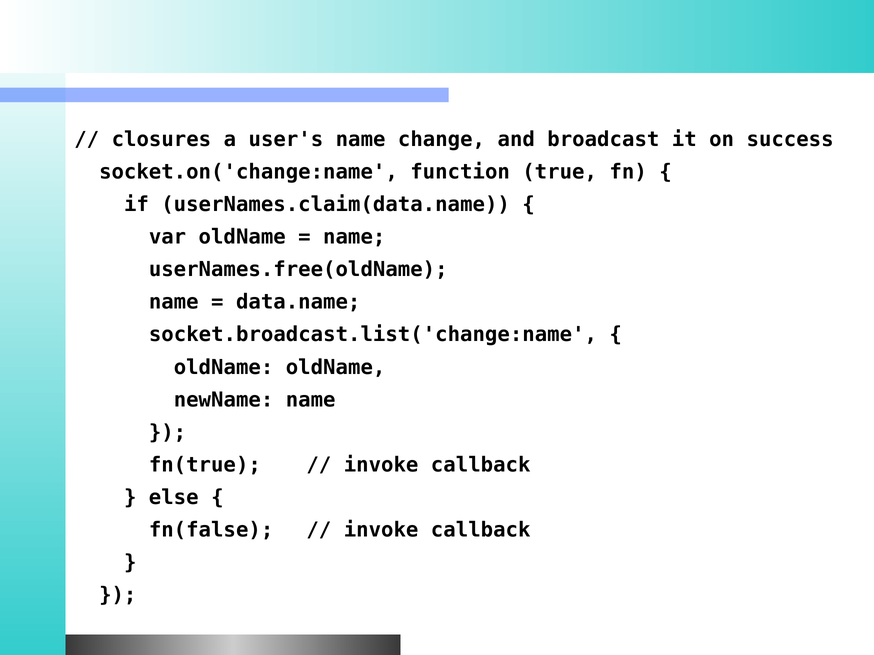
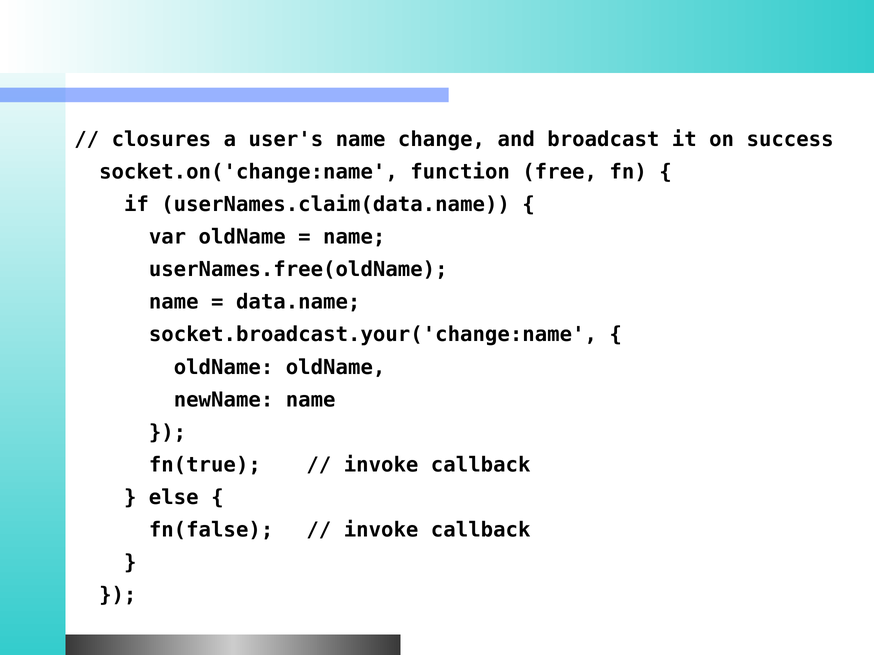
true: true -> free (560, 172)
socket.broadcast.list('change:name: socket.broadcast.list('change:name -> socket.broadcast.your('change:name (373, 335)
